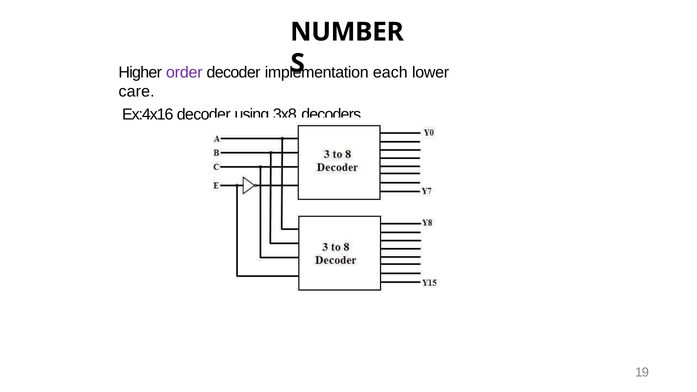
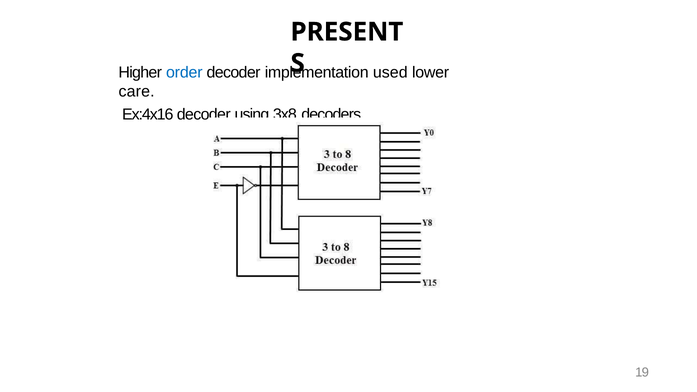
NUMBER: NUMBER -> PRESENT (347, 32)
order colour: purple -> blue (184, 72)
each: each -> used (390, 72)
